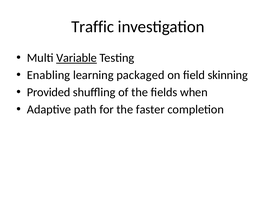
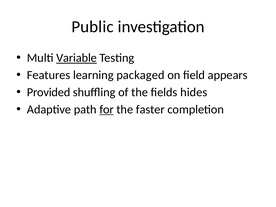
Traffic: Traffic -> Public (93, 27)
Enabling: Enabling -> Features (49, 75)
skinning: skinning -> appears (228, 75)
when: when -> hides (194, 92)
for underline: none -> present (107, 109)
